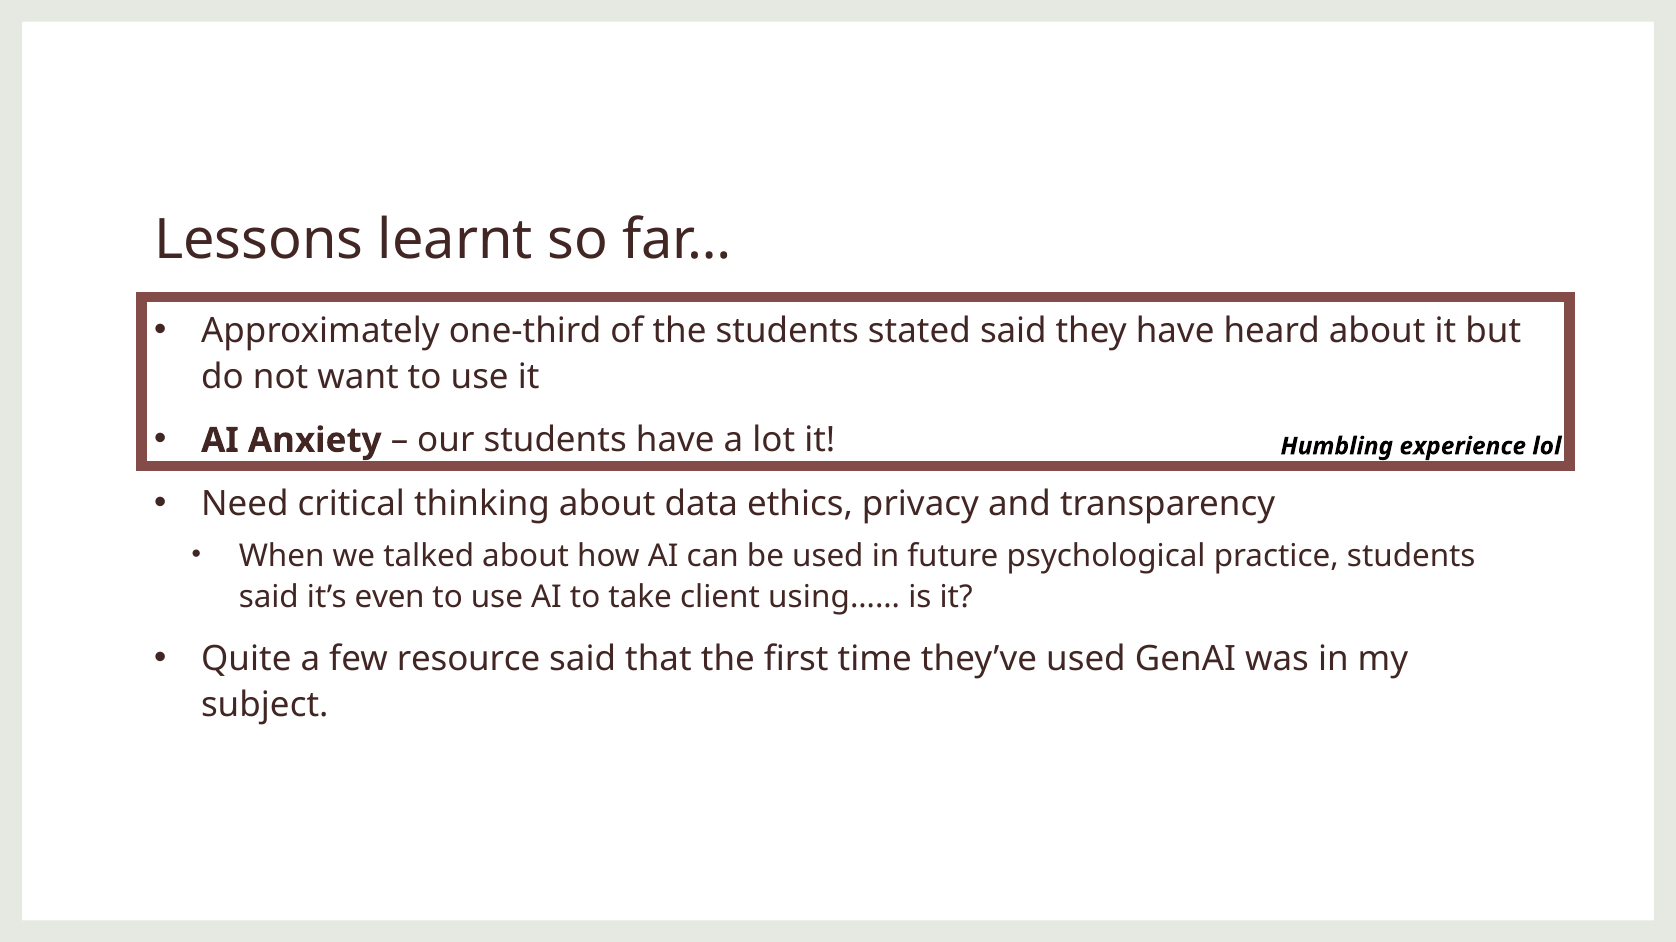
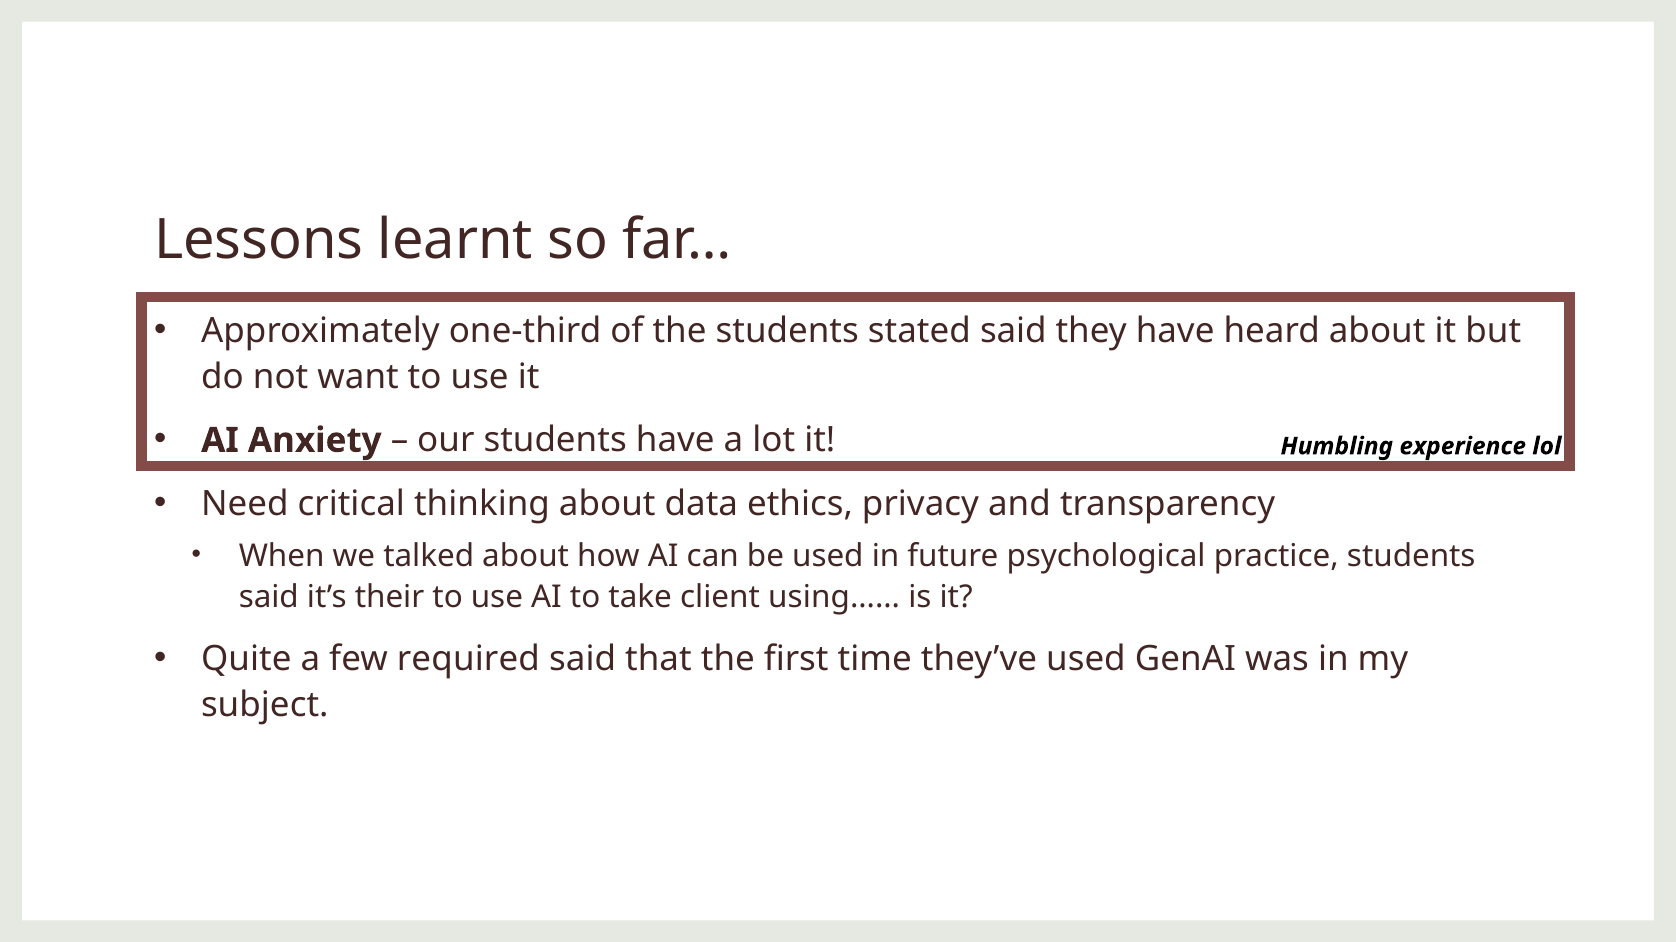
even: even -> their (390, 598)
resource: resource -> required (468, 659)
